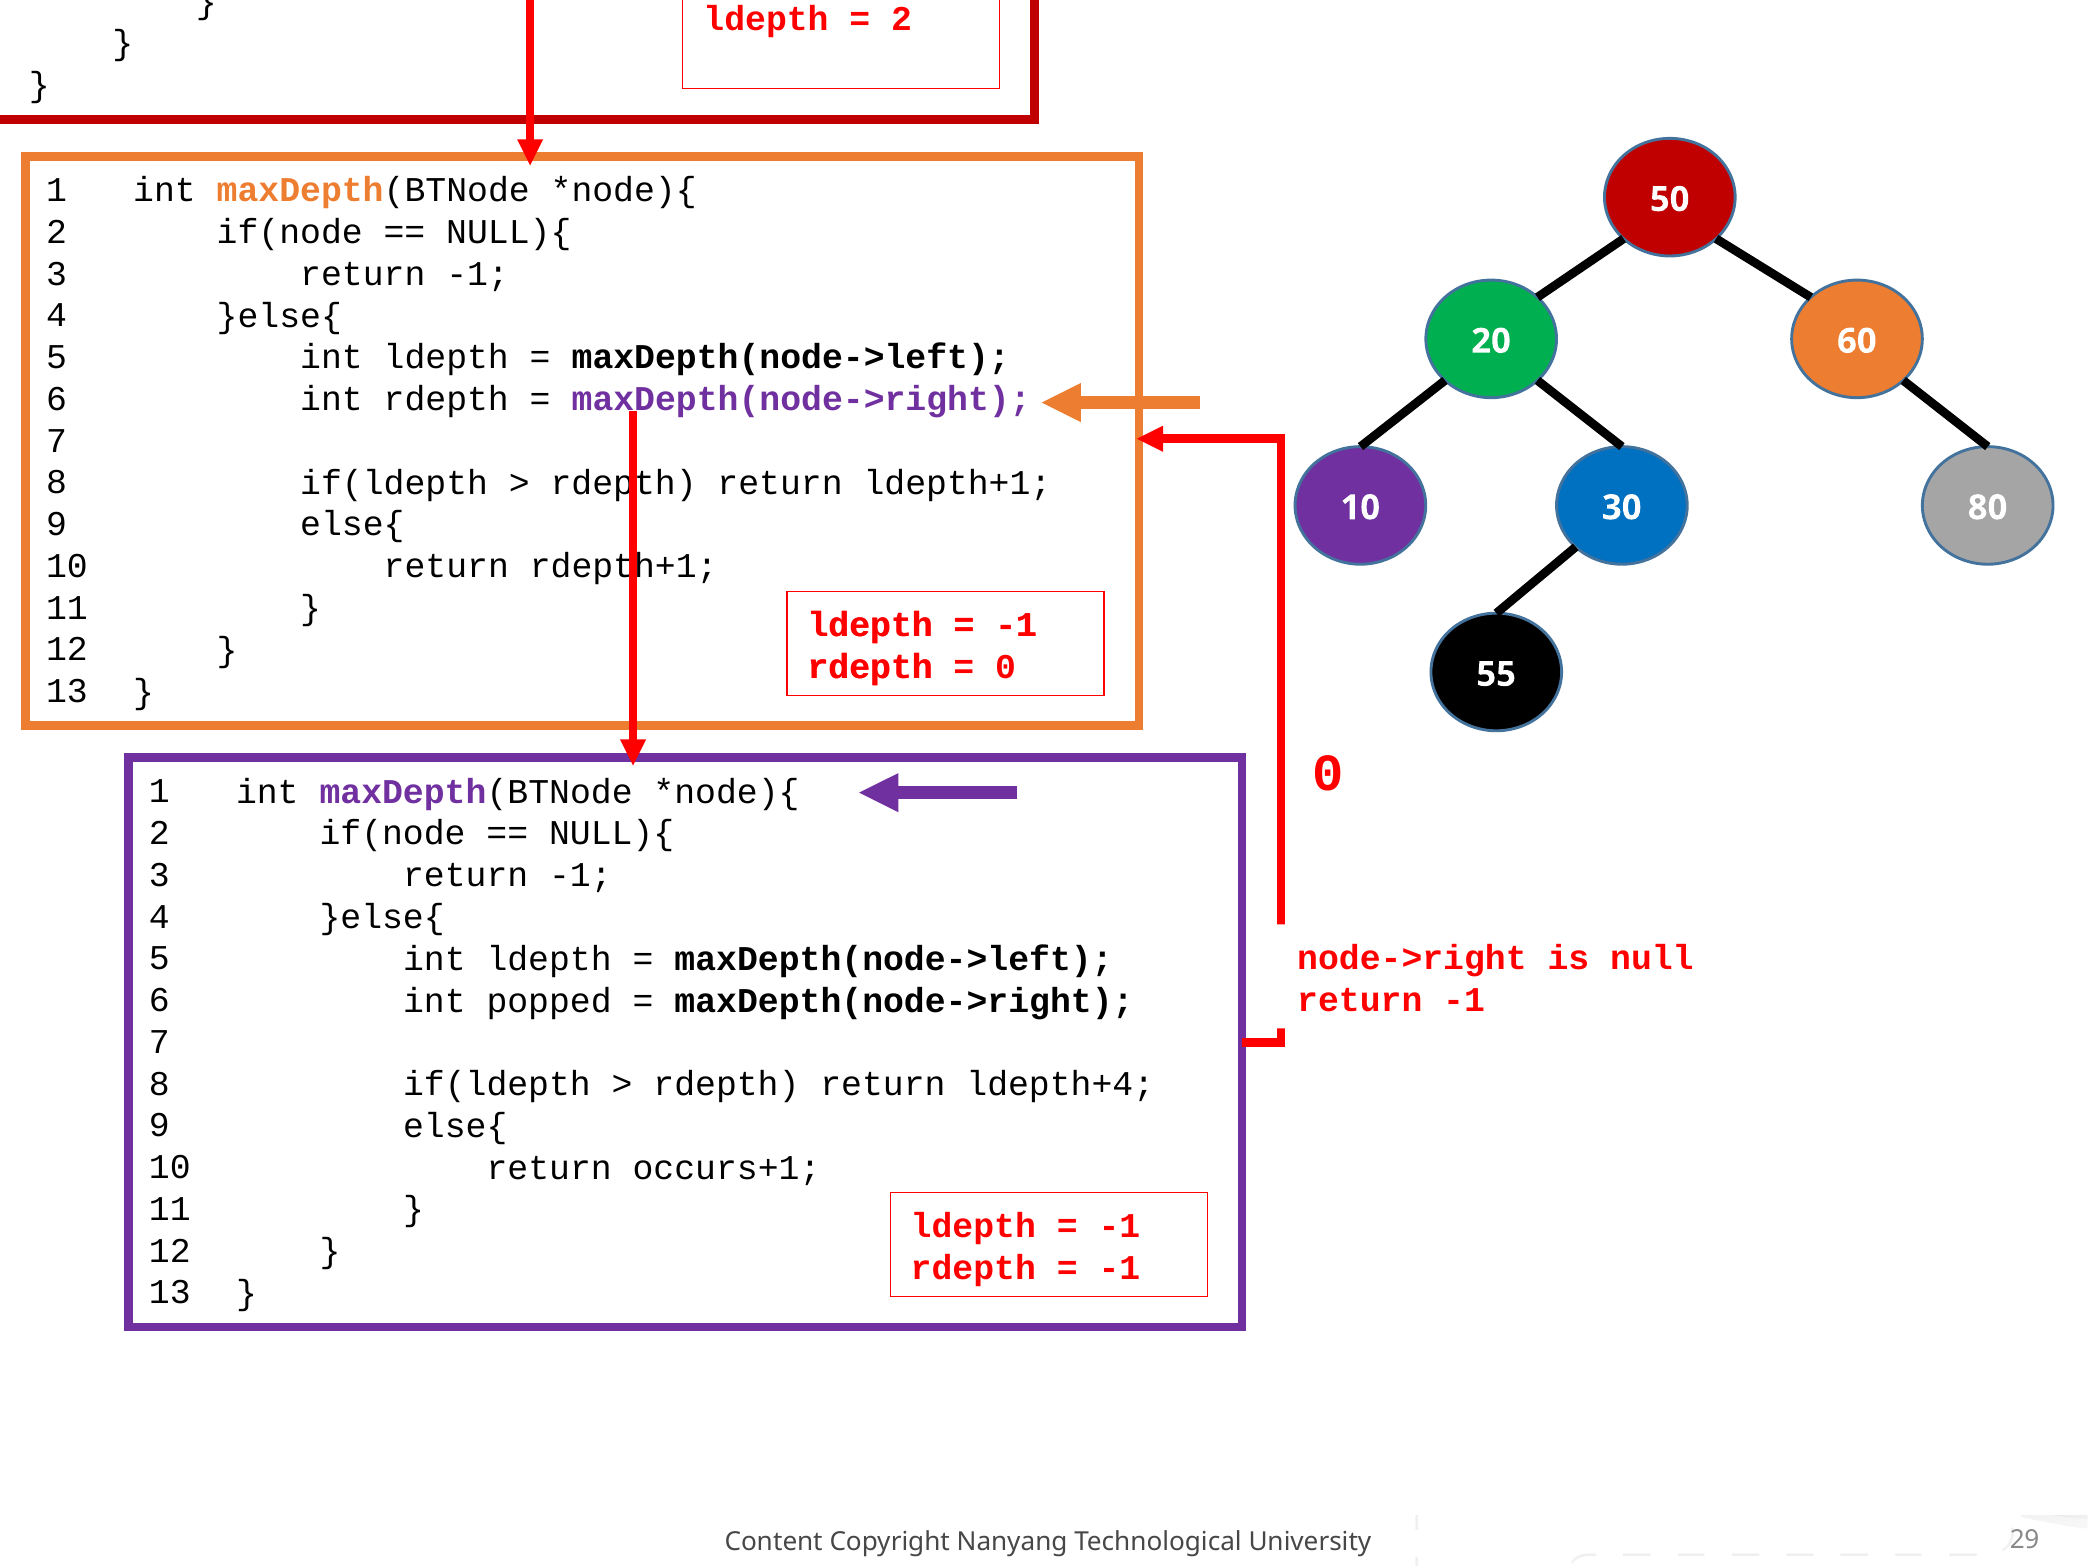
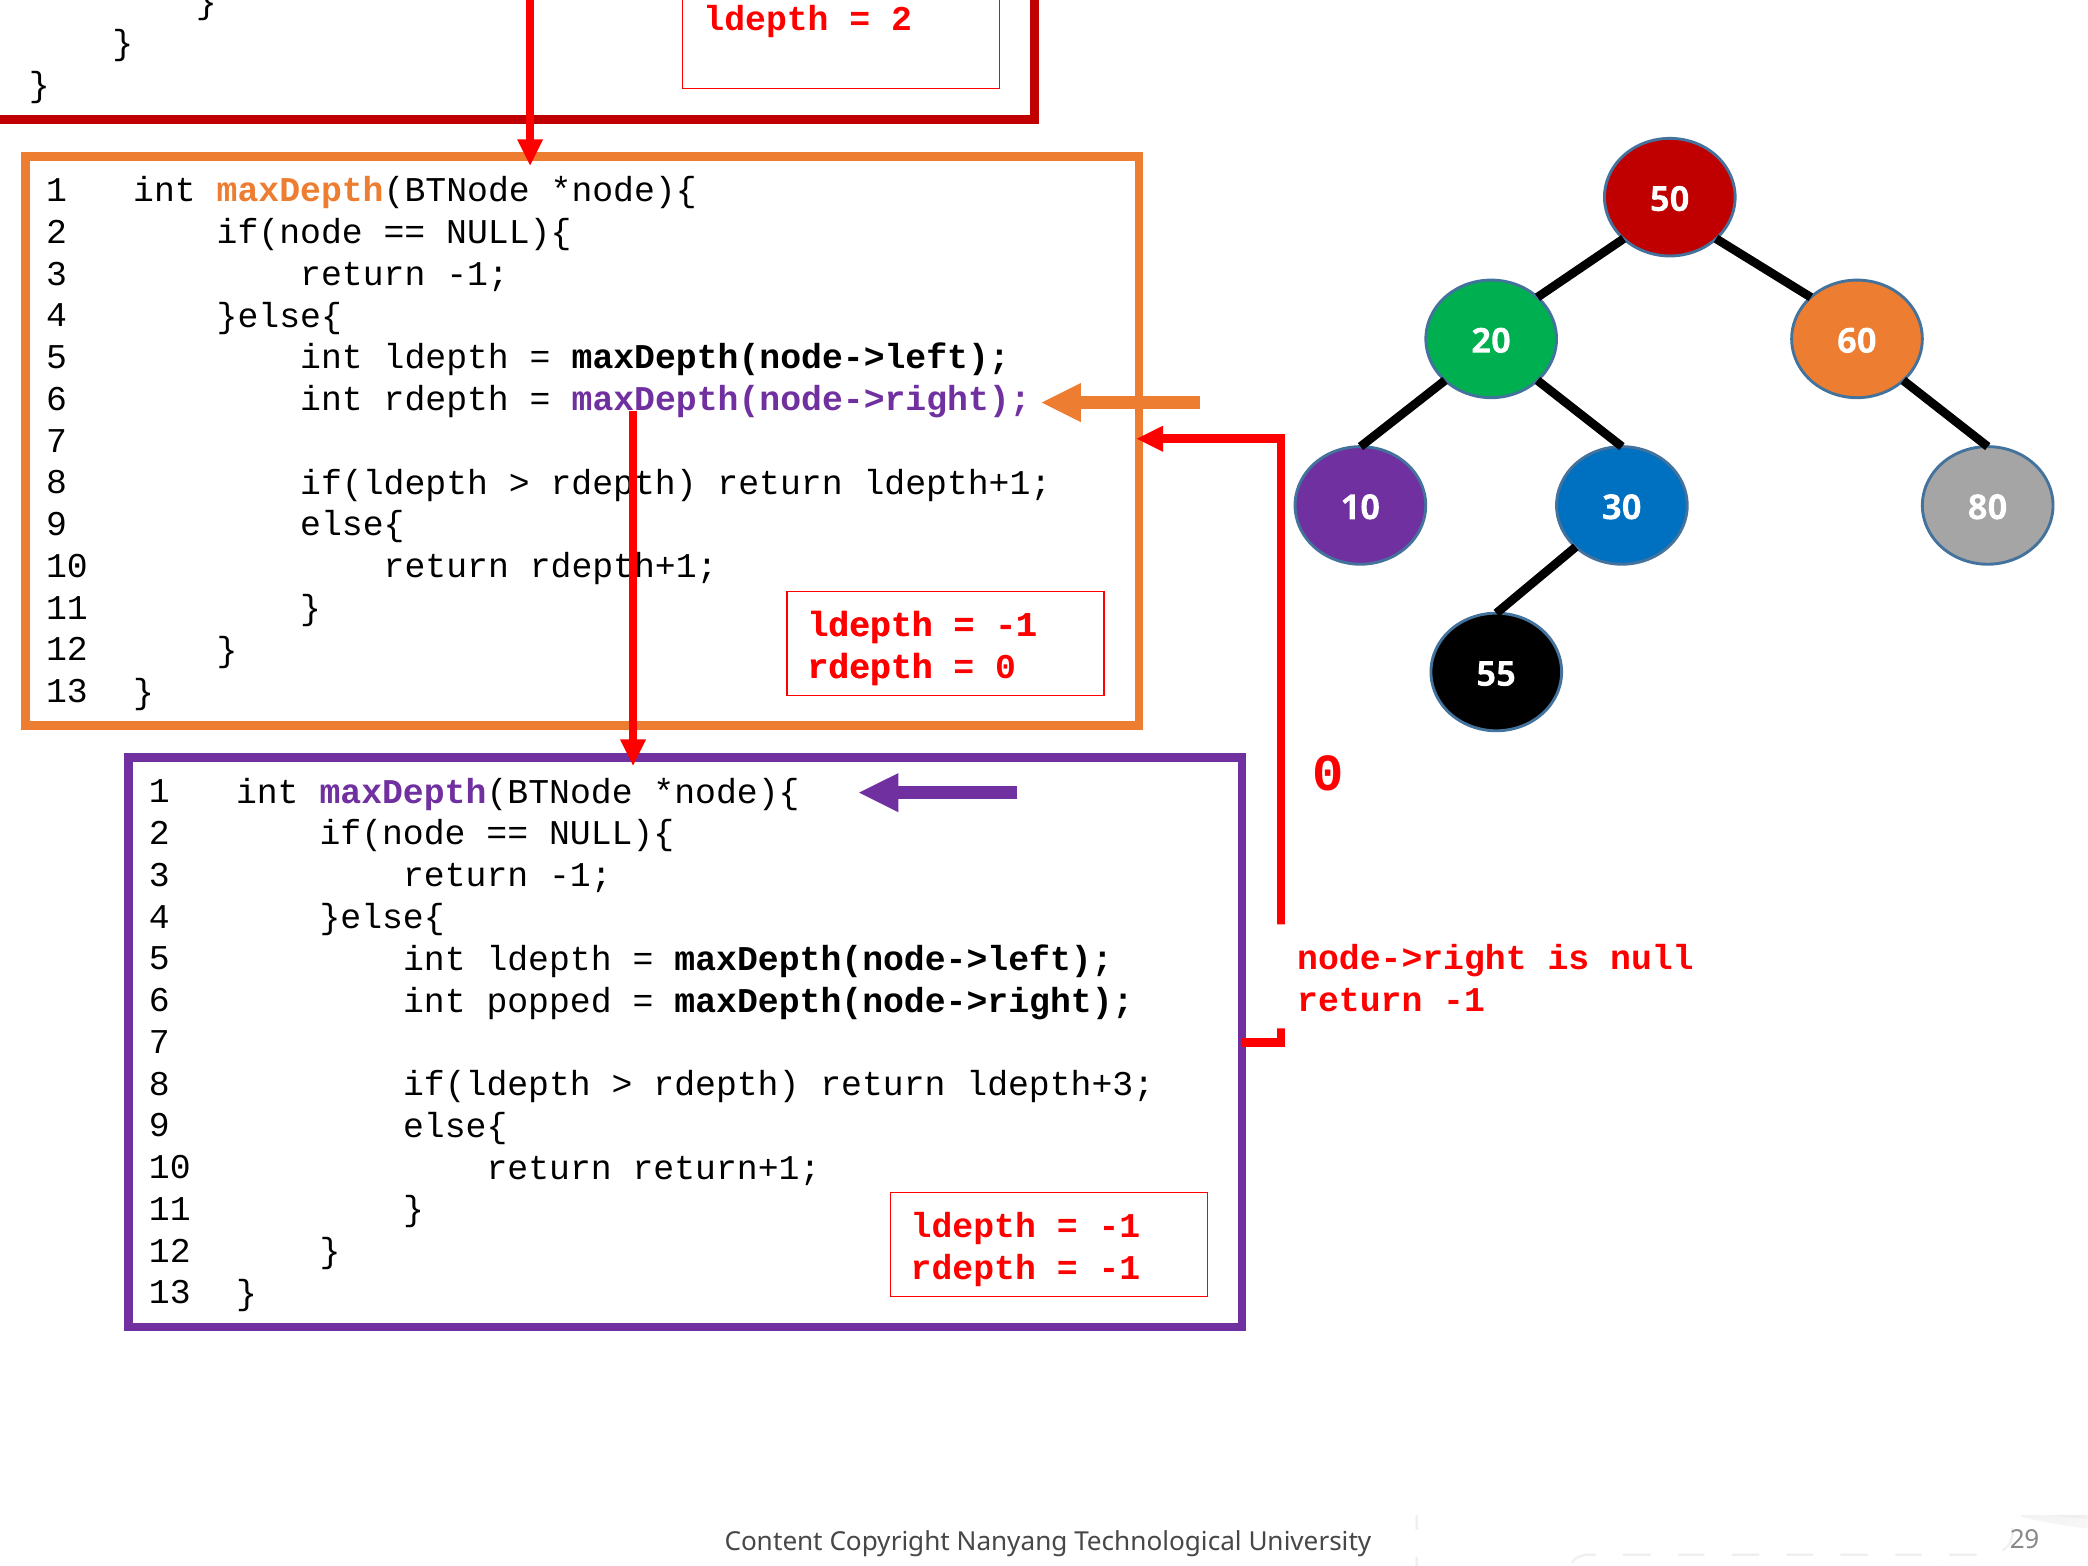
ldepth+4: ldepth+4 -> ldepth+3 (1060, 1084)
occurs+1: occurs+1 -> return+1 (727, 1168)
